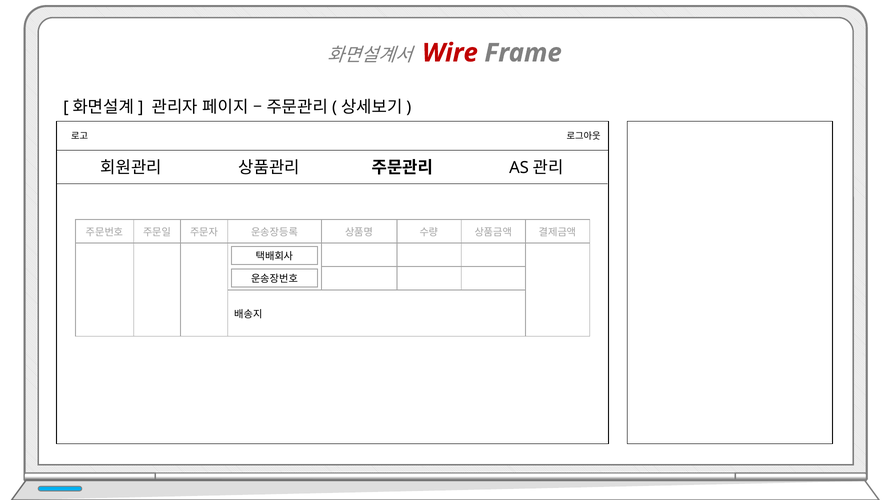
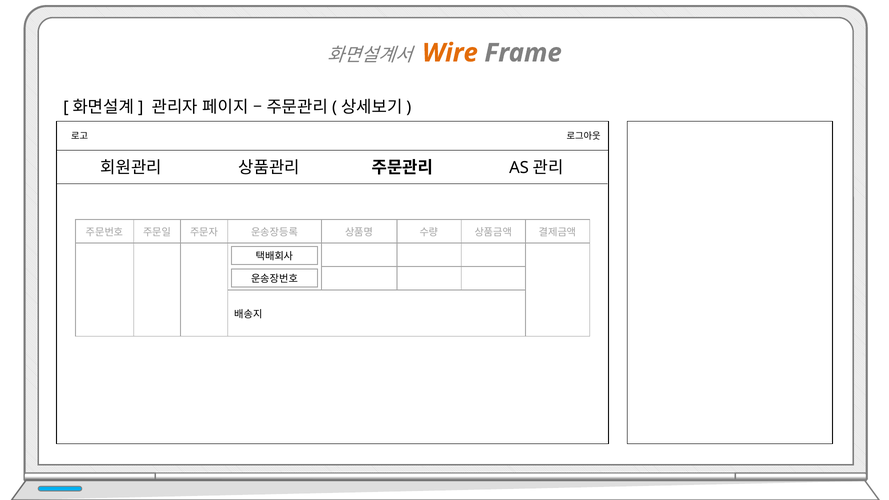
Wire colour: red -> orange (450, 53)
